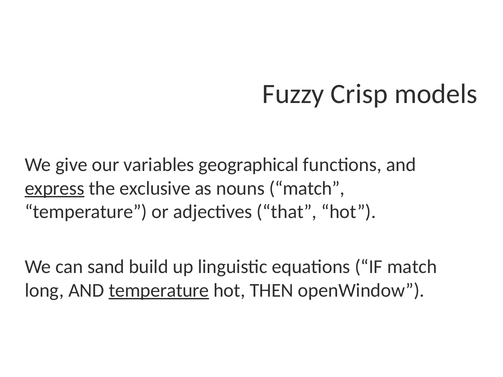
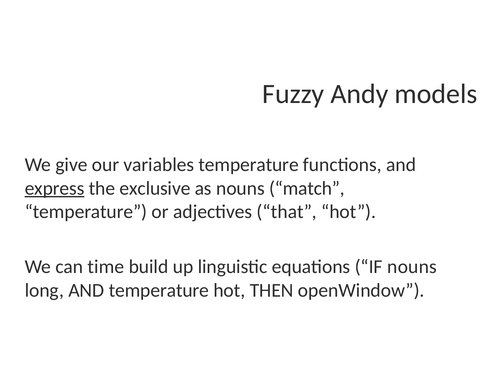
Crisp: Crisp -> Andy (359, 94)
variables geographical: geographical -> temperature (249, 165)
sand: sand -> time (106, 267)
IF match: match -> nouns (412, 267)
temperature underline: present -> none (159, 290)
